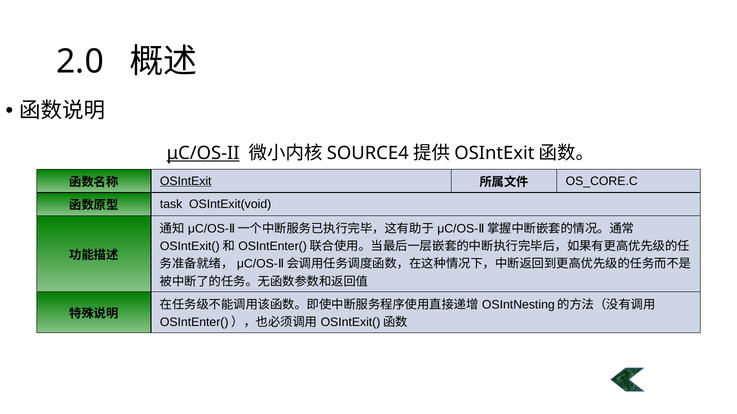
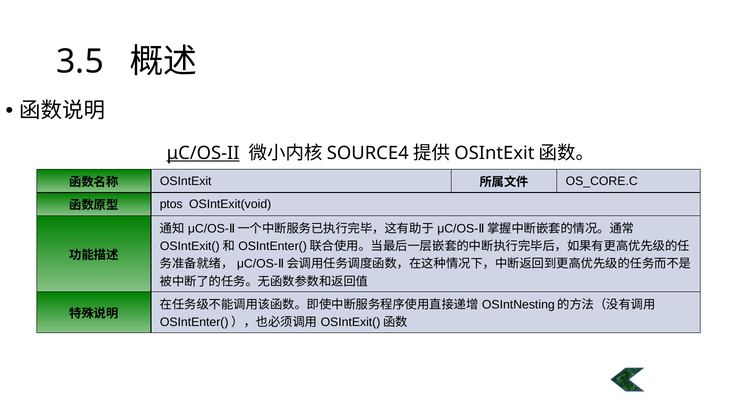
2.0: 2.0 -> 3.5 (80, 62)
OSIntExit underline: present -> none (186, 181)
task: task -> ptos (171, 204)
